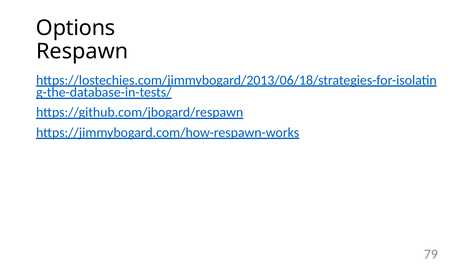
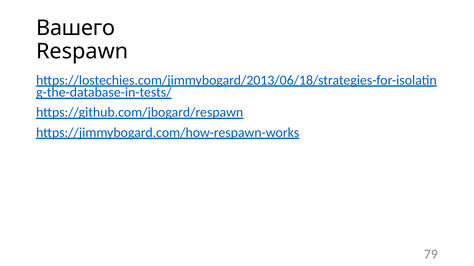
Options: Options -> Вашего (76, 28)
